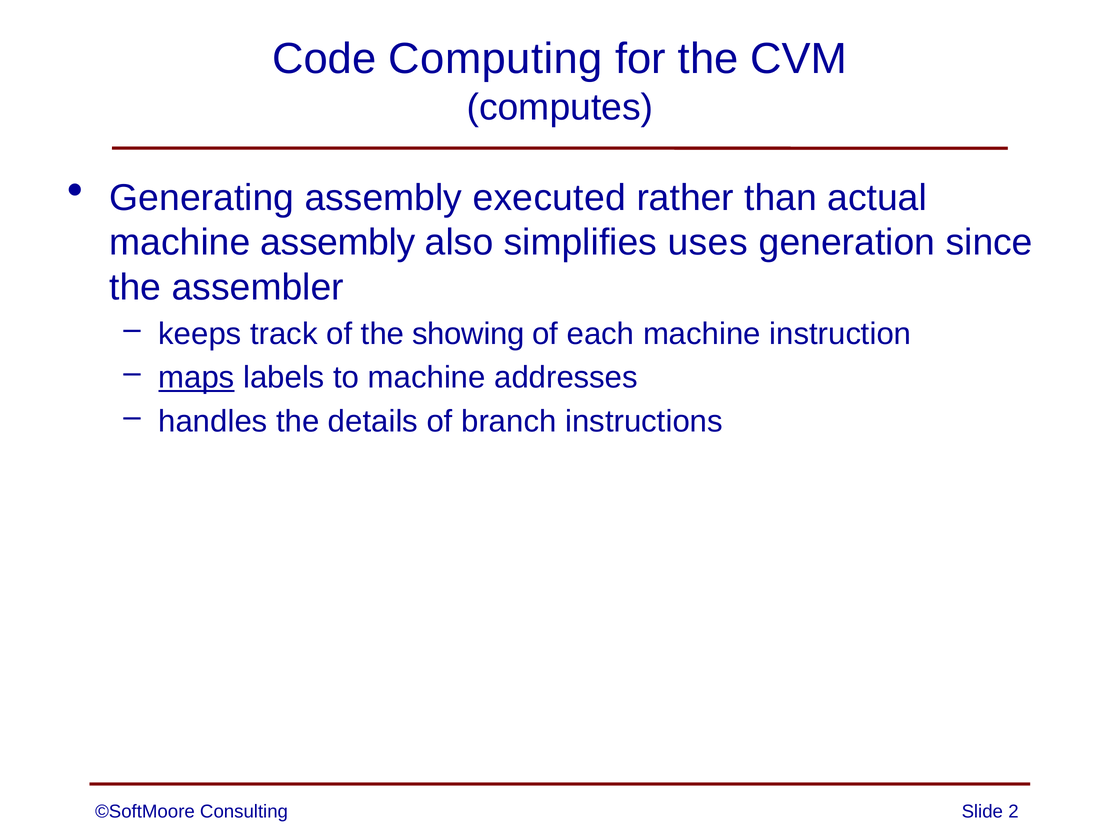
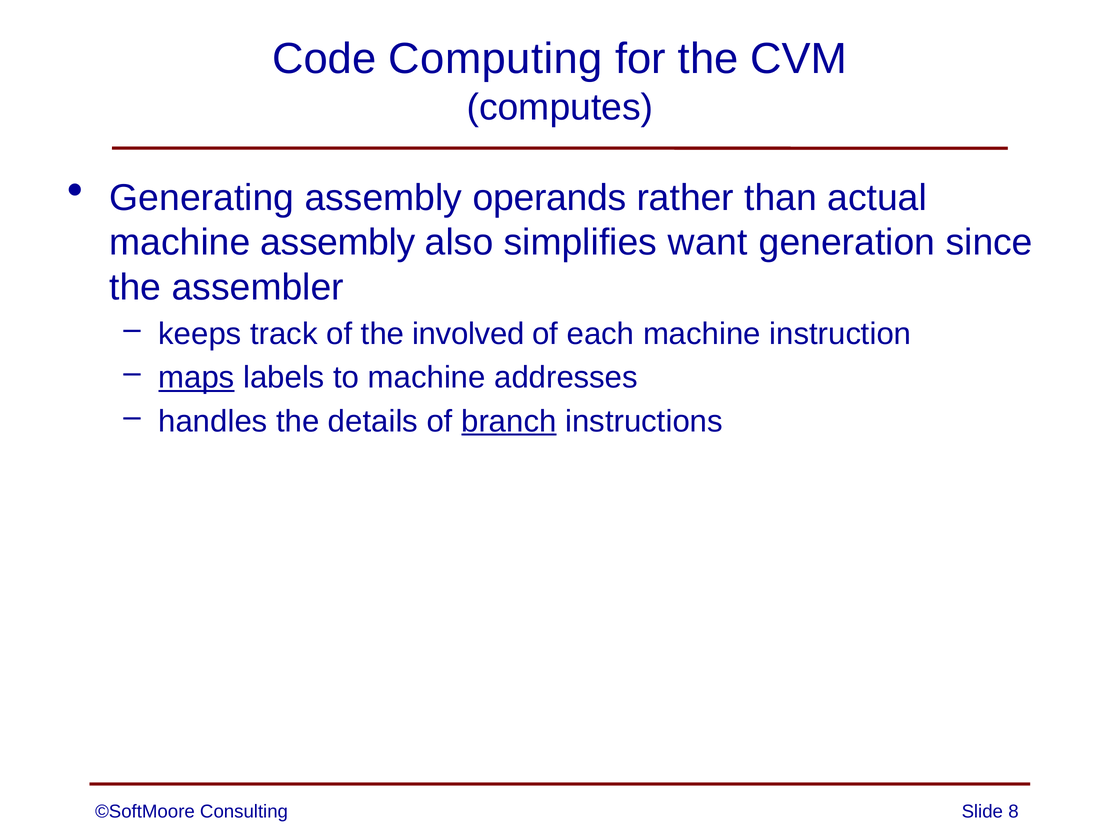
executed: executed -> operands (549, 198)
uses: uses -> want (708, 242)
showing: showing -> involved (468, 334)
branch underline: none -> present (509, 421)
2: 2 -> 8 (1013, 811)
